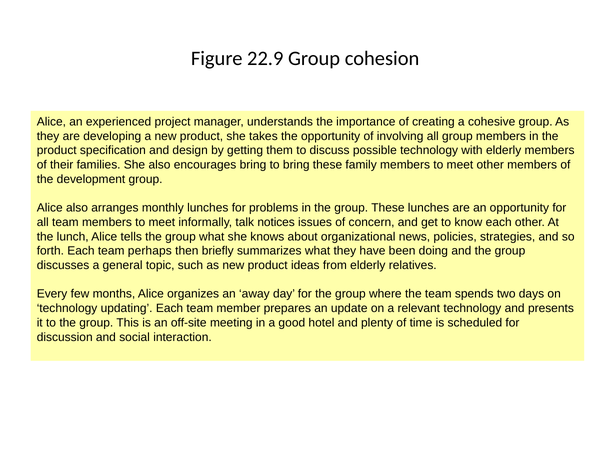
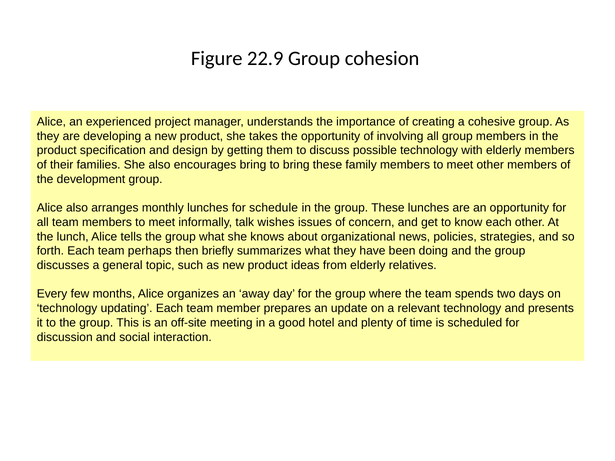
problems: problems -> schedule (274, 208)
notices: notices -> wishes (276, 222)
